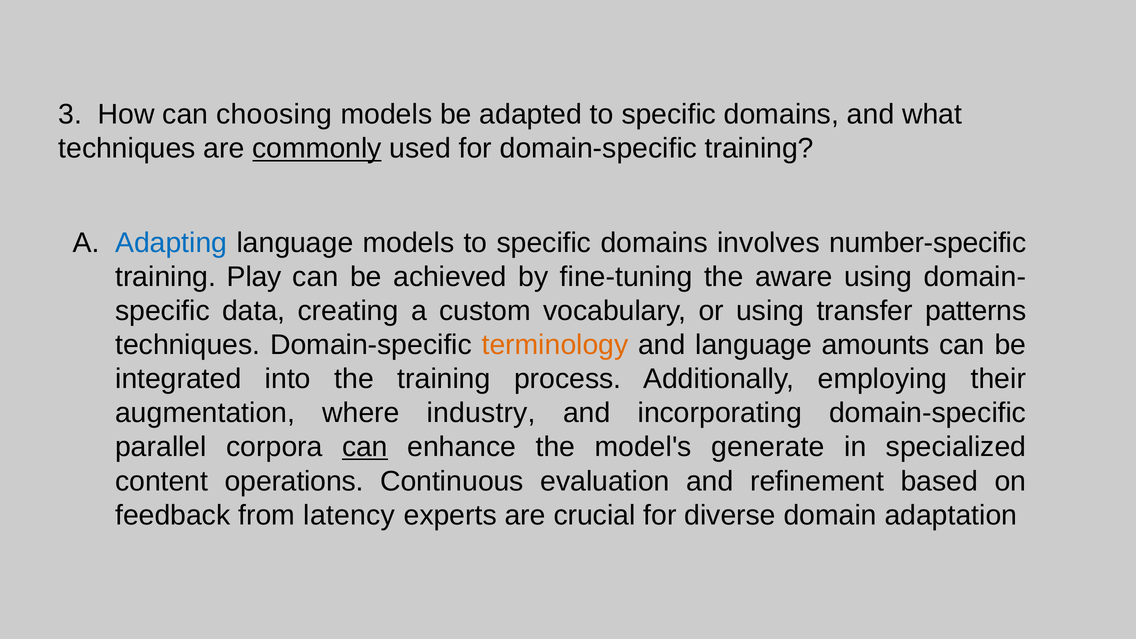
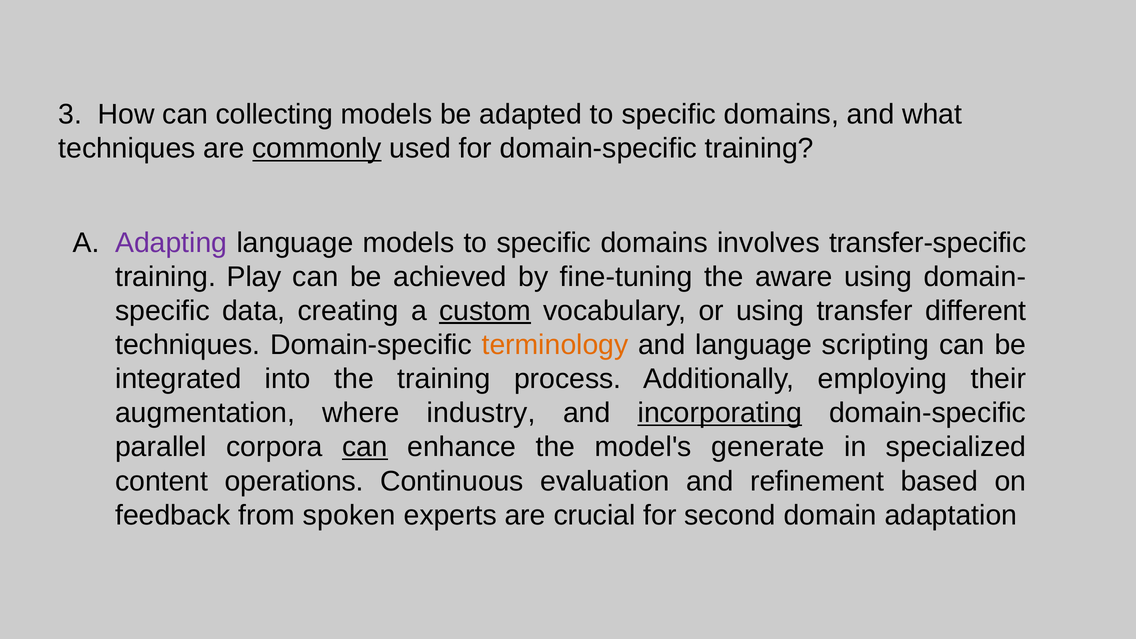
choosing: choosing -> collecting (274, 114)
Adapting colour: blue -> purple (171, 243)
number-specific: number-specific -> transfer-specific (928, 243)
custom underline: none -> present (485, 311)
patterns: patterns -> different (976, 311)
amounts: amounts -> scripting (876, 345)
incorporating underline: none -> present (720, 413)
latency: latency -> spoken (349, 515)
diverse: diverse -> second (730, 515)
